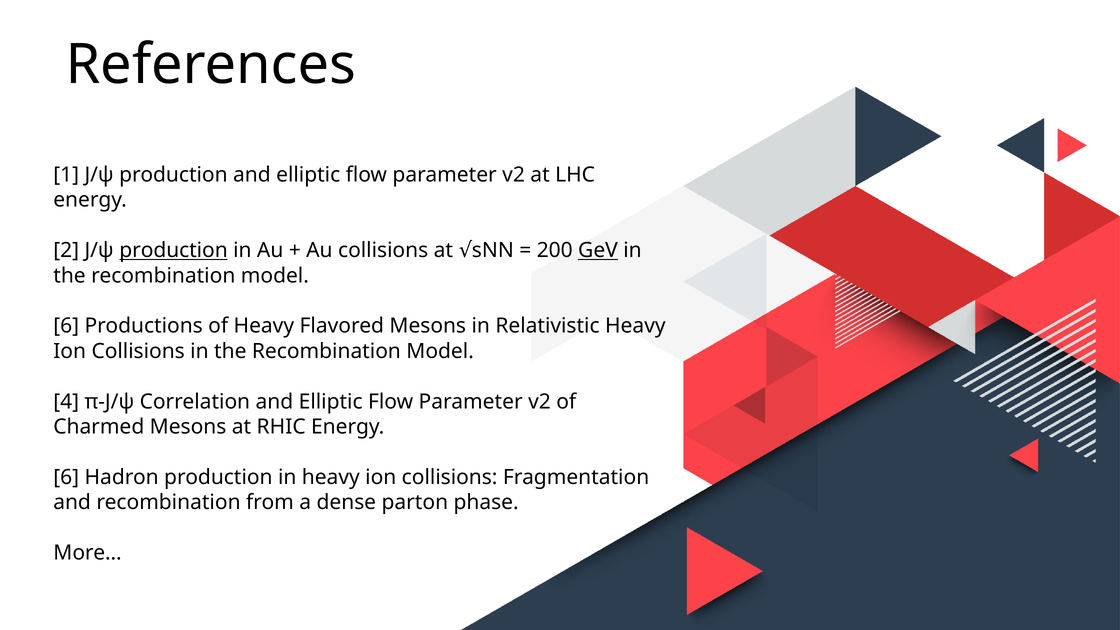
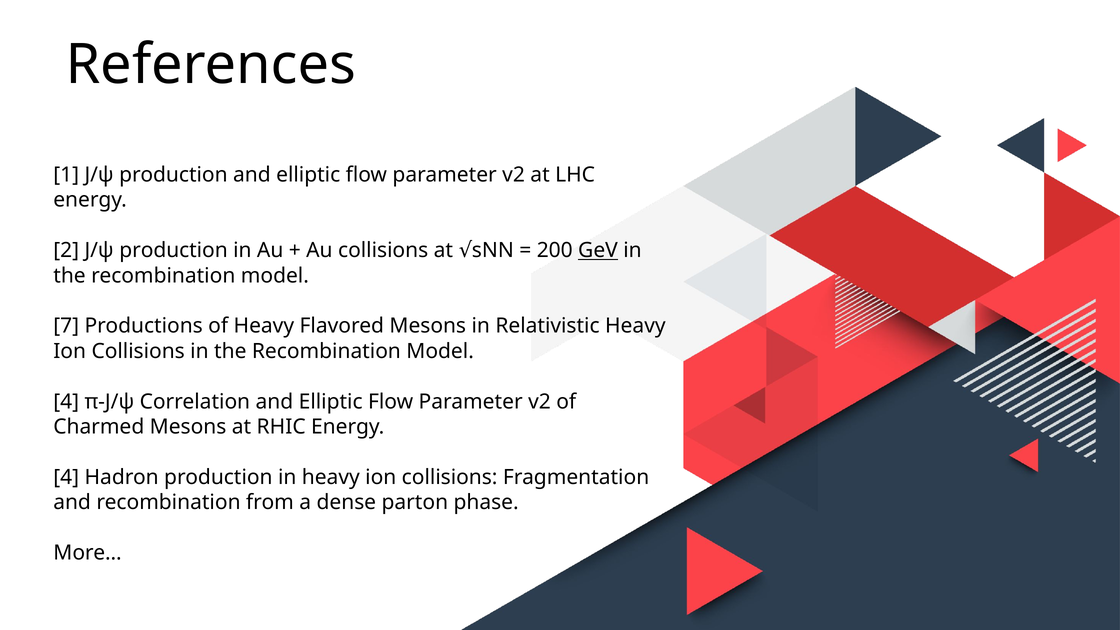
production underline: present -> none (174, 250)
6: 6 -> 7 (66, 326)
6: 6 -> 4 (66, 477)
